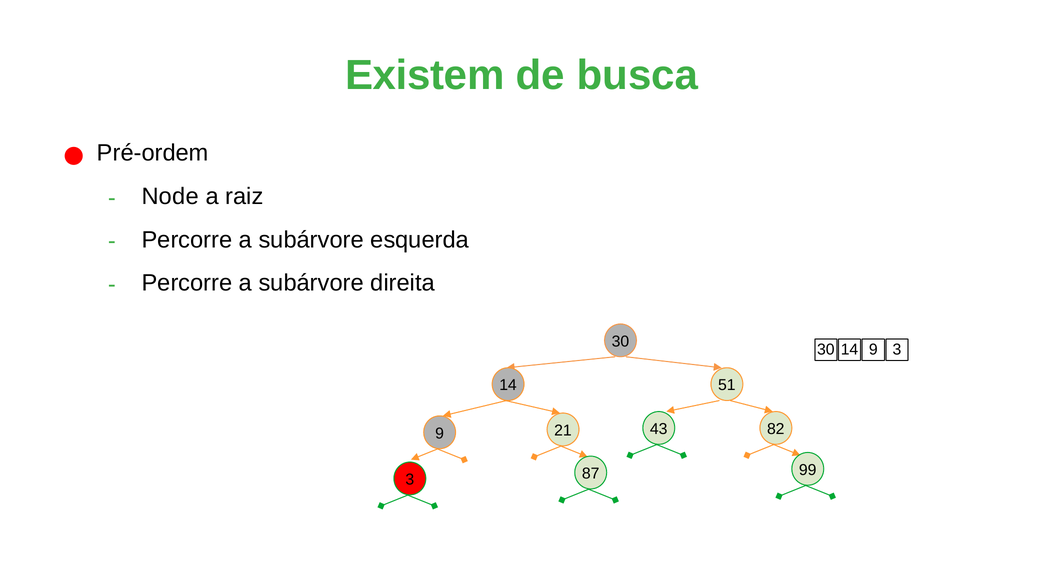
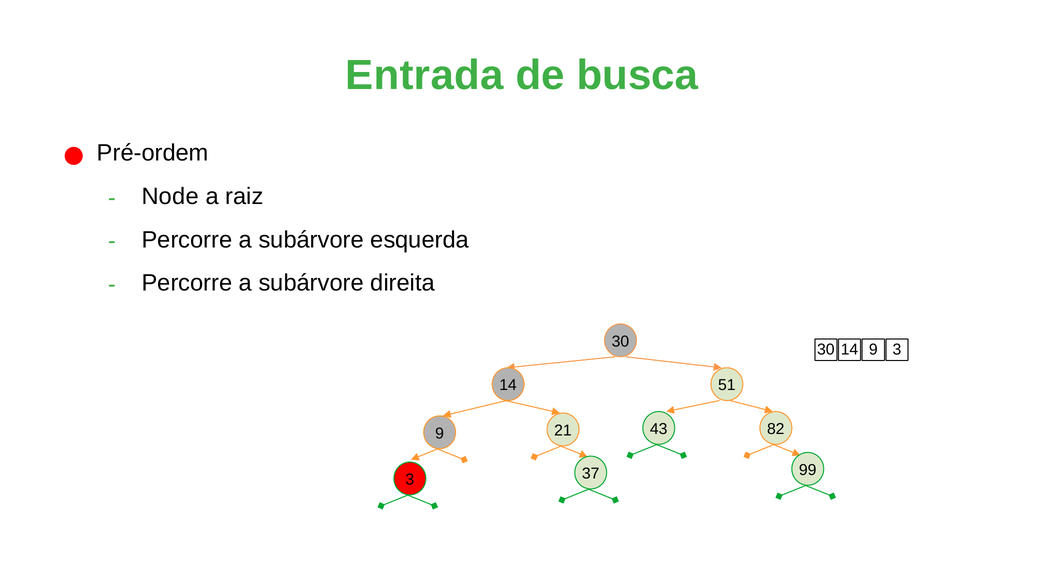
Existem: Existem -> Entrada (424, 75)
87: 87 -> 37 (591, 474)
